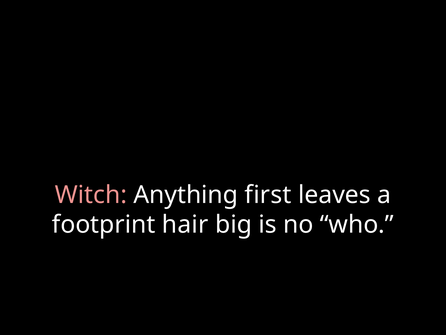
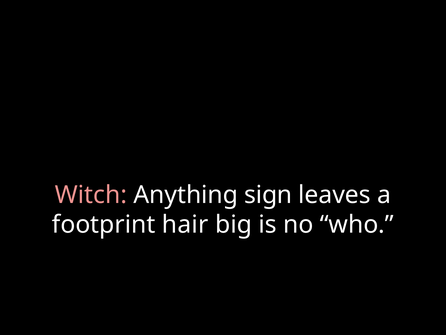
first: first -> sign (268, 195)
